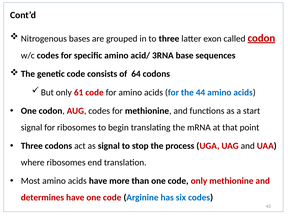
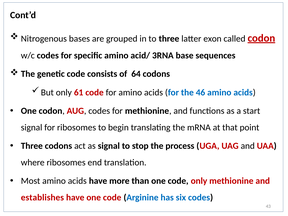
44: 44 -> 46 (200, 92)
determines: determines -> establishes (42, 197)
